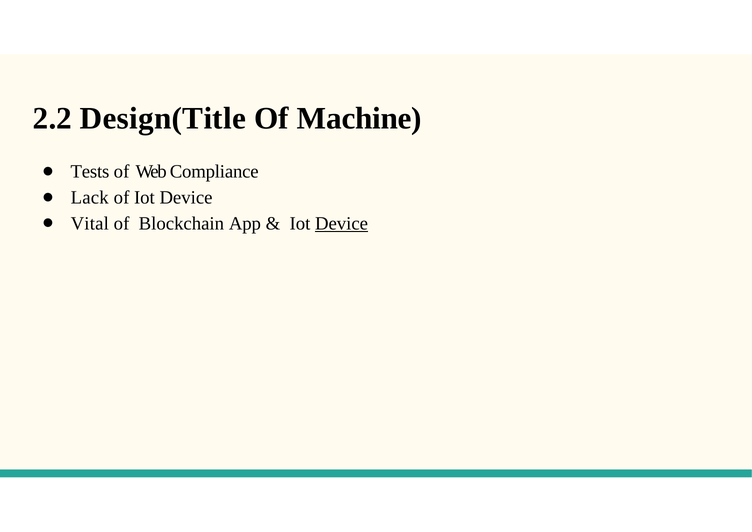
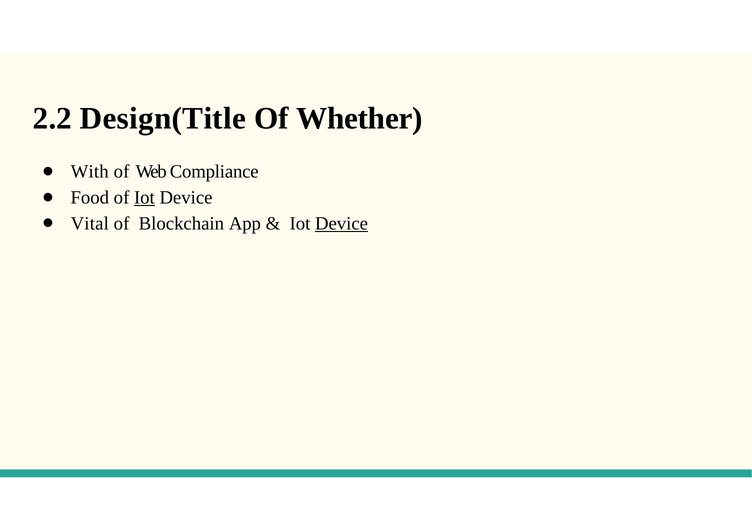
Machine: Machine -> Whether (359, 118)
Tests: Tests -> With (90, 171)
Lack: Lack -> Food (90, 197)
Iot underline: none -> present (144, 197)
